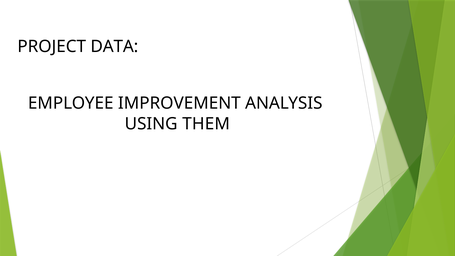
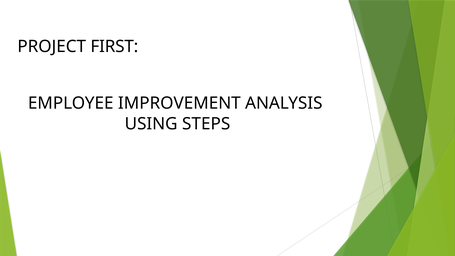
DATA: DATA -> FIRST (114, 47)
THEM: THEM -> STEPS (206, 124)
